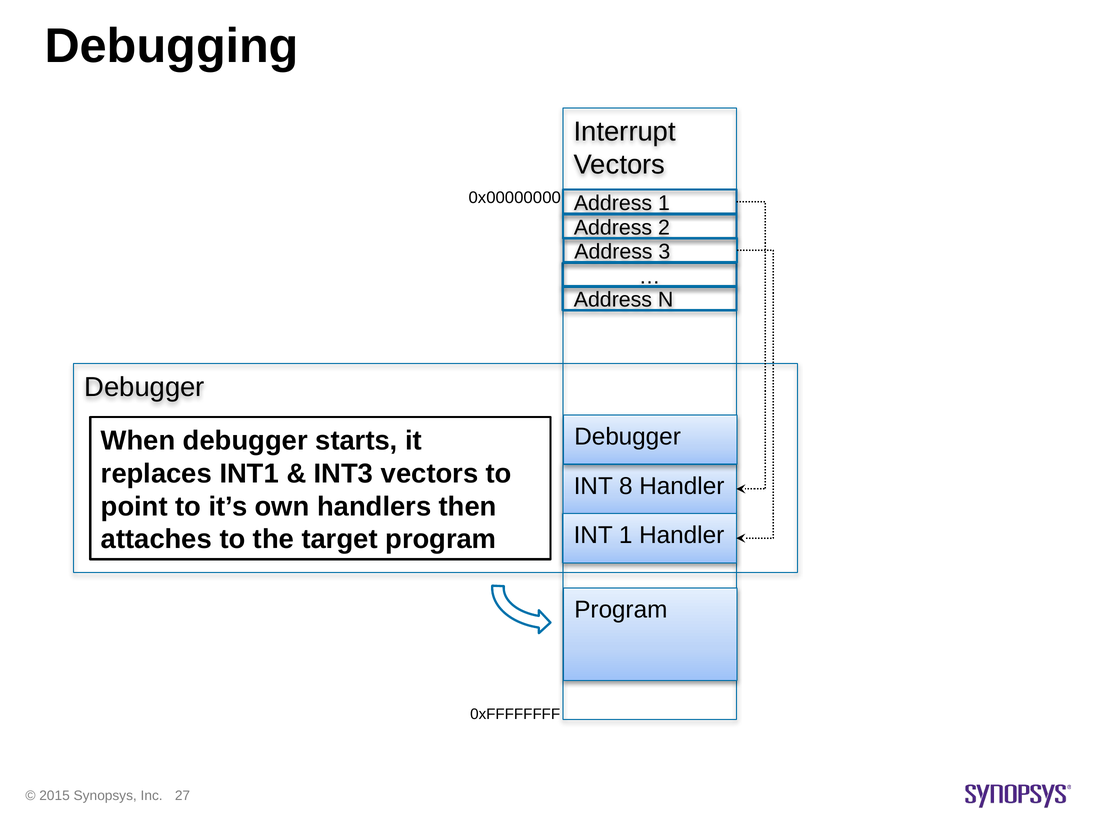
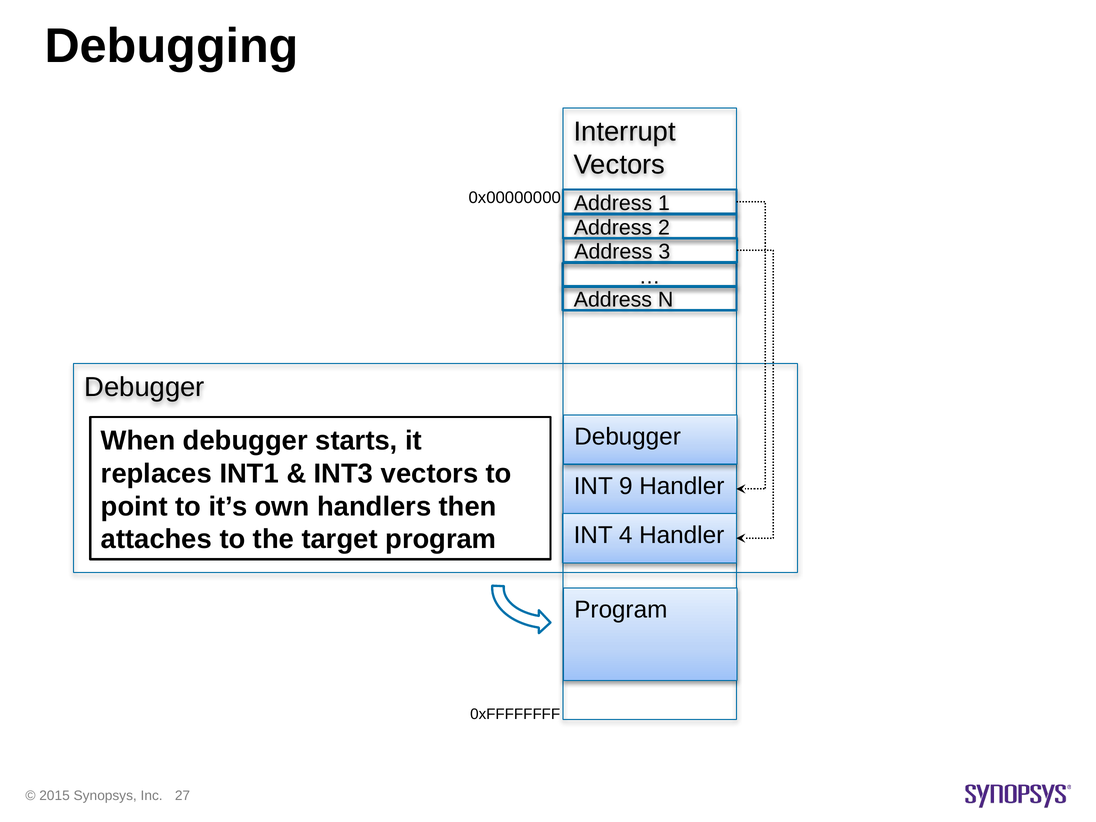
8: 8 -> 9 (626, 486)
INT 1: 1 -> 4 (626, 535)
